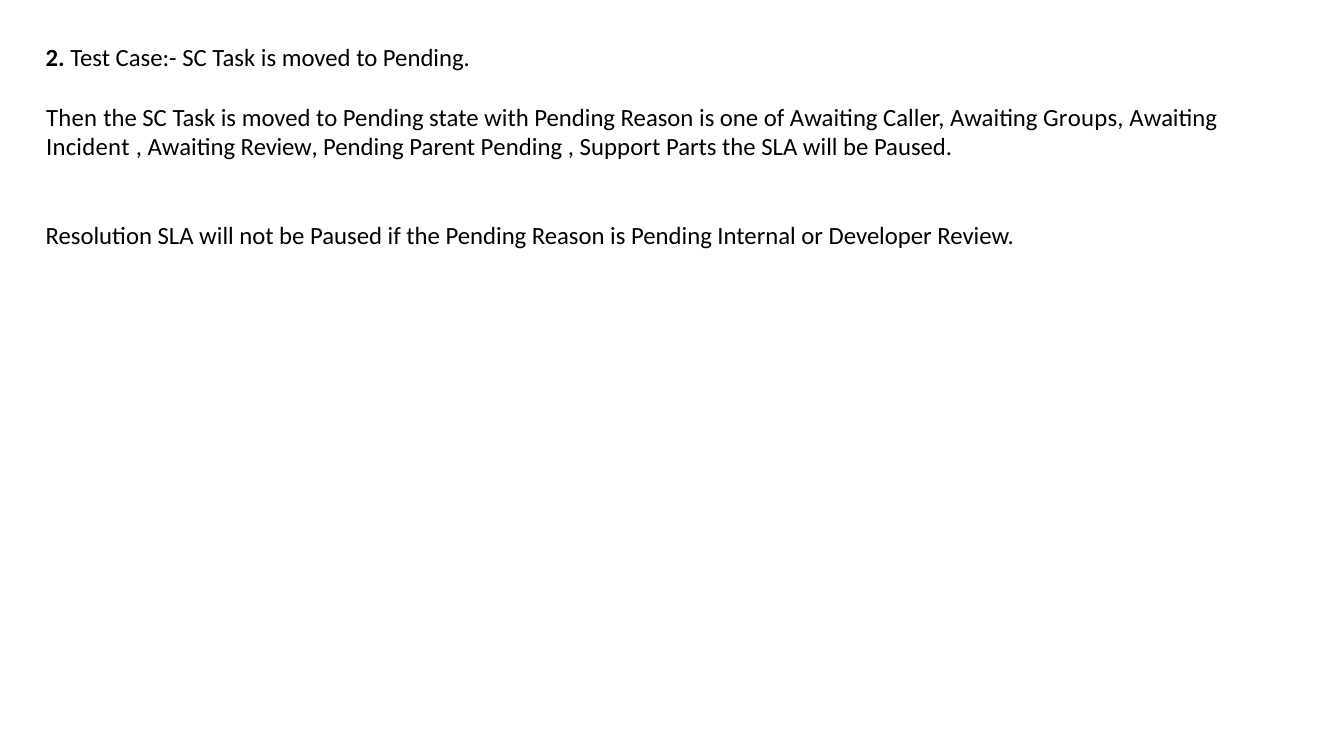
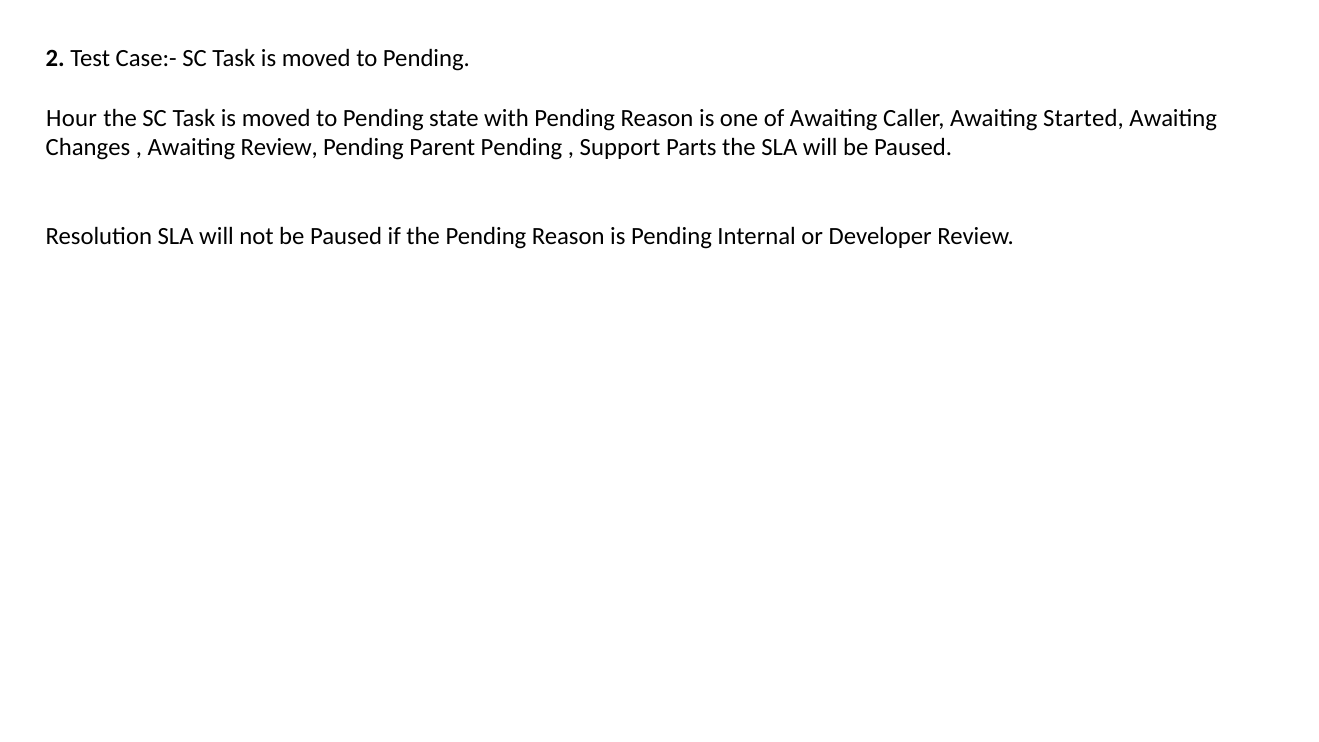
Then: Then -> Hour (72, 118)
Groups: Groups -> Started (1083, 118)
Incident: Incident -> Changes (88, 148)
